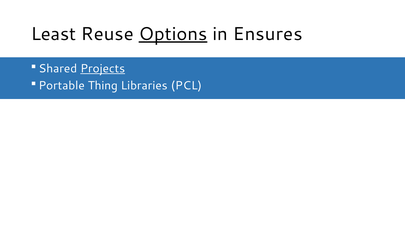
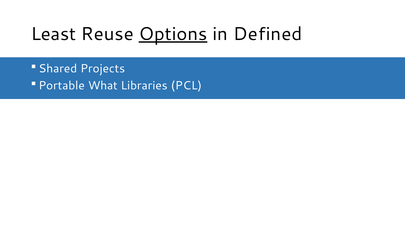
Ensures: Ensures -> Defined (268, 34)
Projects underline: present -> none (103, 68)
Thing: Thing -> What (103, 85)
